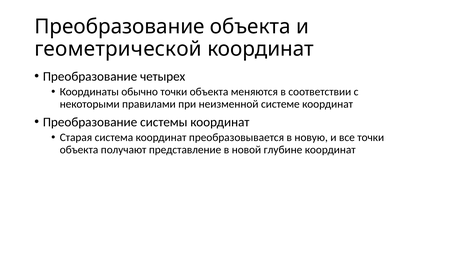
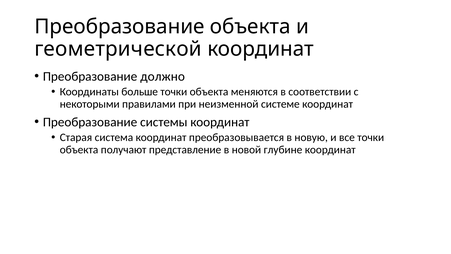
четырех: четырех -> должно (163, 76)
обычно: обычно -> больше (140, 92)
